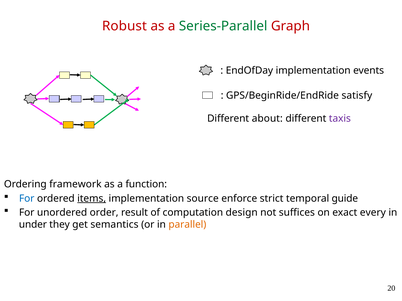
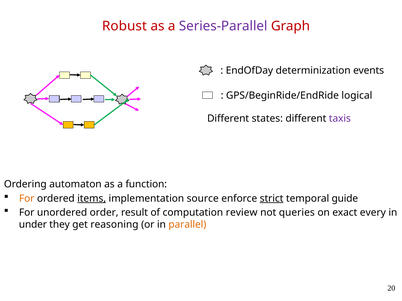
Series-Parallel colour: green -> purple (223, 26)
EndOfDay implementation: implementation -> determinization (313, 71)
satisfy: satisfy -> logical (357, 96)
about: about -> states (267, 119)
framework: framework -> automaton (75, 185)
For colour: blue -> orange (27, 199)
strict underline: none -> present (272, 199)
design: design -> review (242, 213)
suffices: suffices -> queries (297, 213)
semantics: semantics -> reasoning (114, 225)
